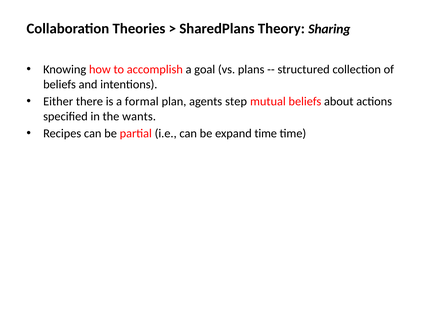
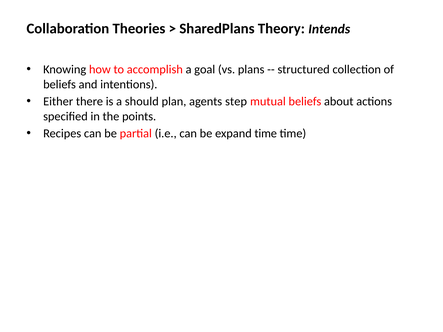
Sharing: Sharing -> Intends (329, 29)
formal: formal -> should (142, 102)
wants: wants -> points (139, 116)
